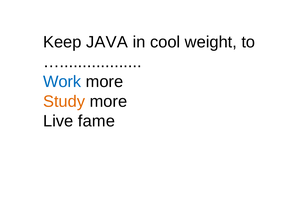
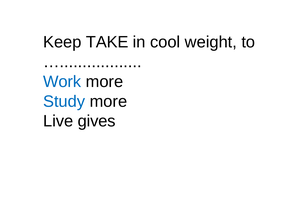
JAVA: JAVA -> TAKE (107, 42)
Study colour: orange -> blue (64, 101)
fame: fame -> gives (97, 121)
